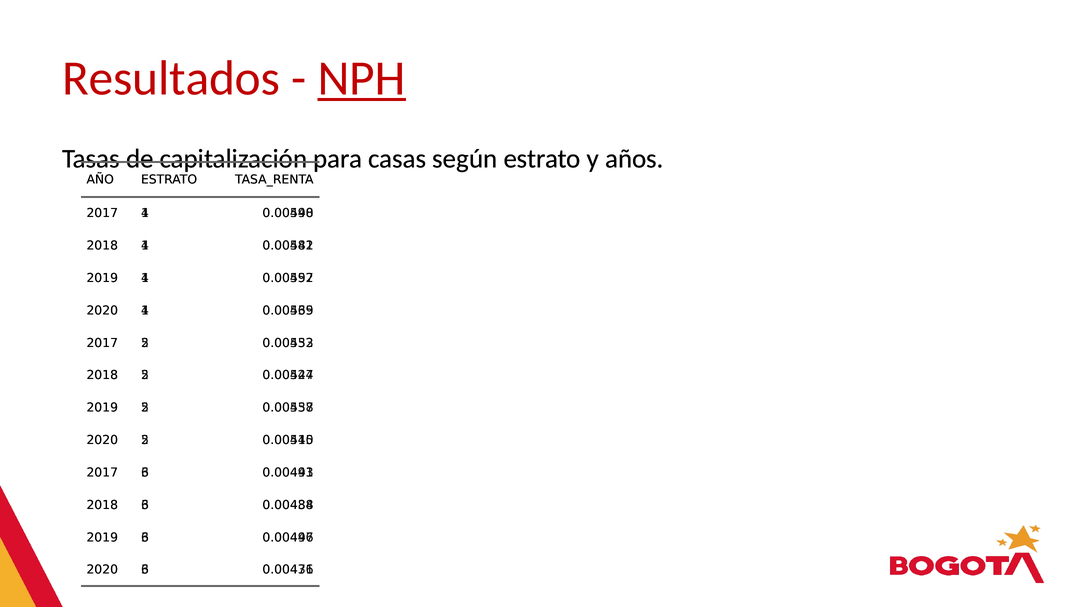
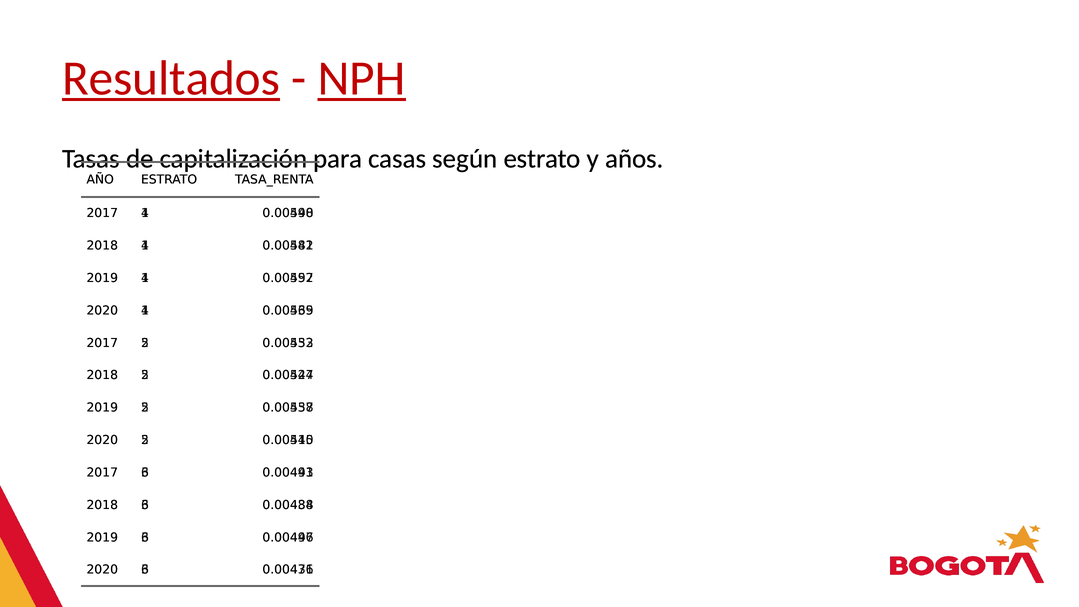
Resultados underline: none -> present (171, 78)
